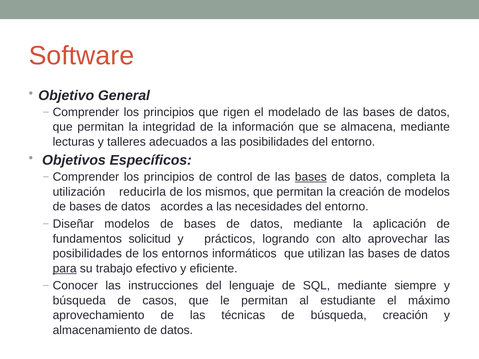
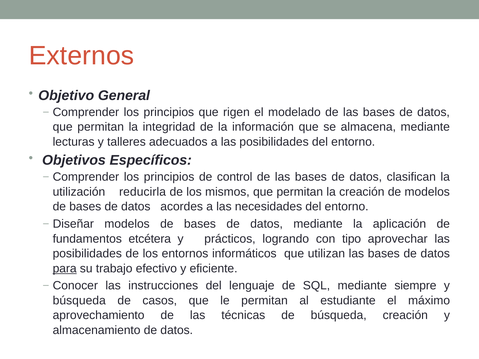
Software: Software -> Externos (81, 56)
bases underline: present -> none (311, 177)
completa: completa -> clasifican (411, 177)
solicitud: solicitud -> etcétera (150, 239)
alto: alto -> tipo (352, 239)
